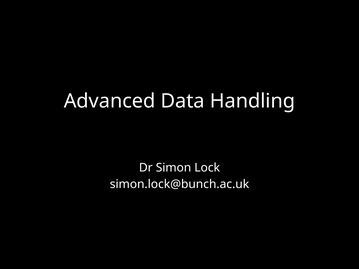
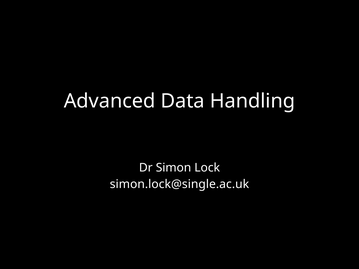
simon.lock@bunch.ac.uk: simon.lock@bunch.ac.uk -> simon.lock@single.ac.uk (179, 184)
